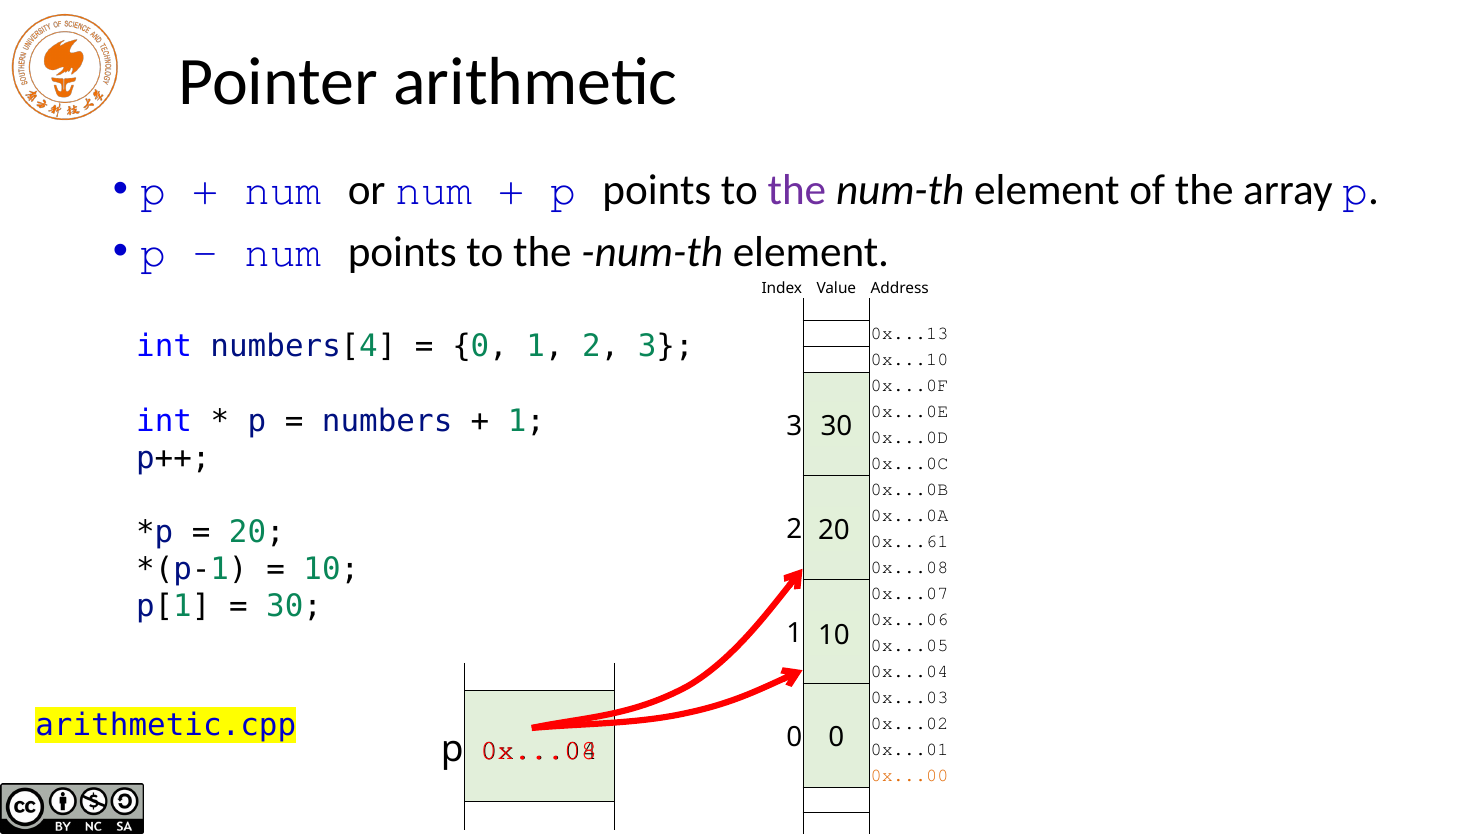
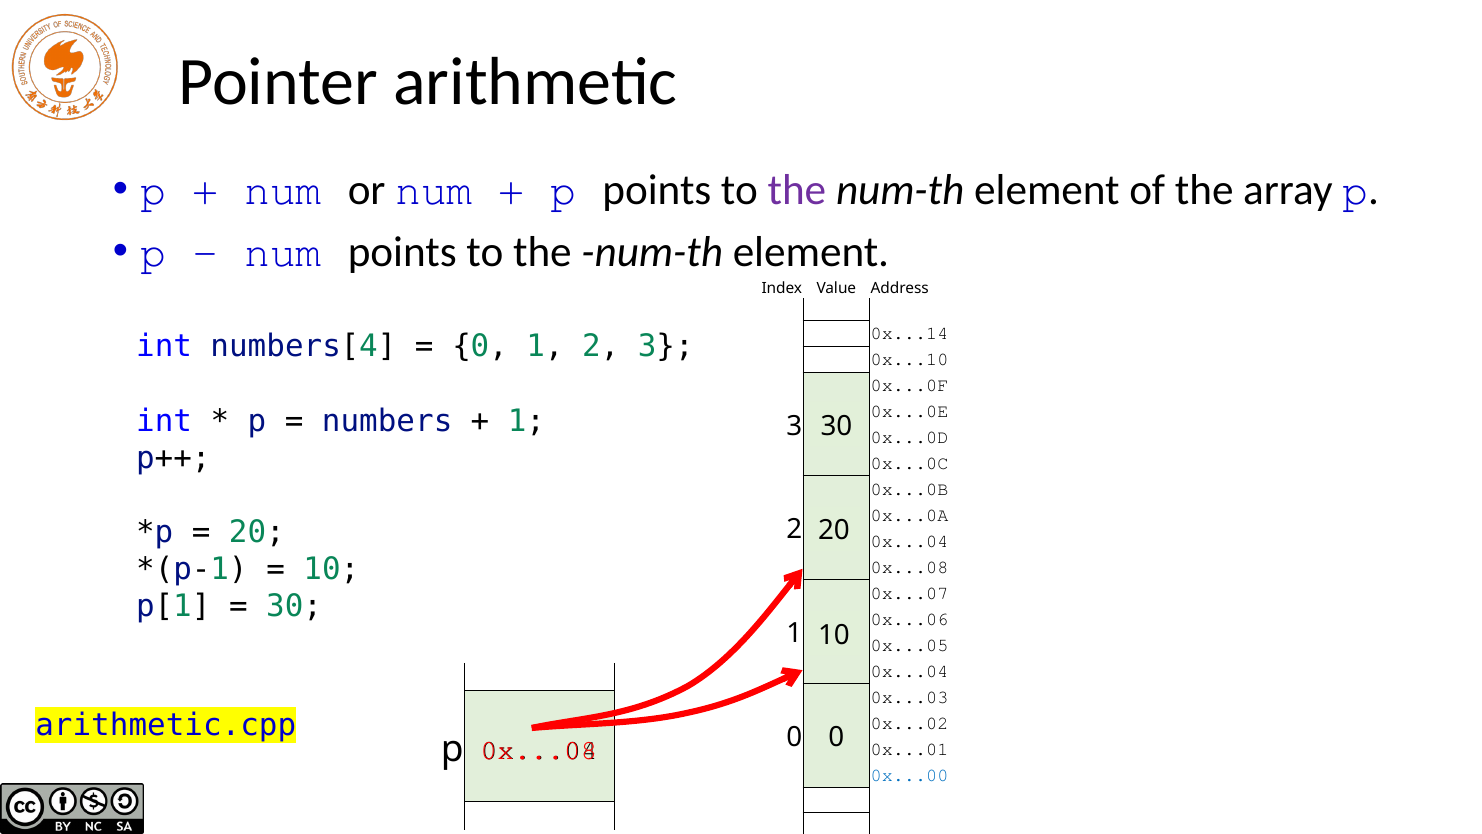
0x...13: 0x...13 -> 0x...14 (910, 334)
0x...61: 0x...61 -> 0x...04 (910, 541)
0x...00 colour: orange -> blue (910, 775)
